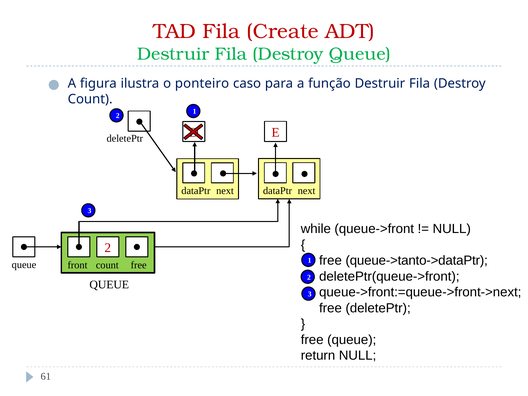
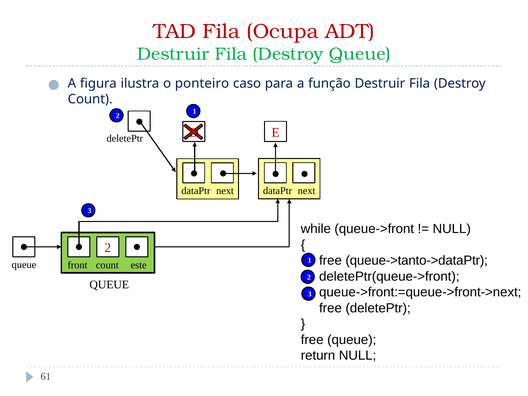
Create: Create -> Ocupa (283, 31)
count free: free -> este (139, 265)
